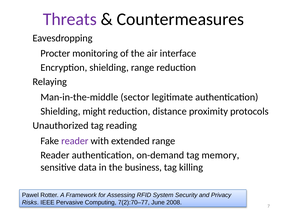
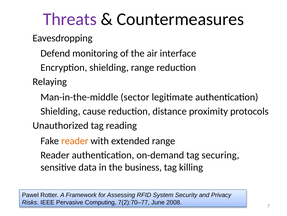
Procter: Procter -> Defend (55, 53)
might: might -> cause (94, 111)
reader colour: purple -> orange (75, 140)
memory: memory -> securing (220, 155)
